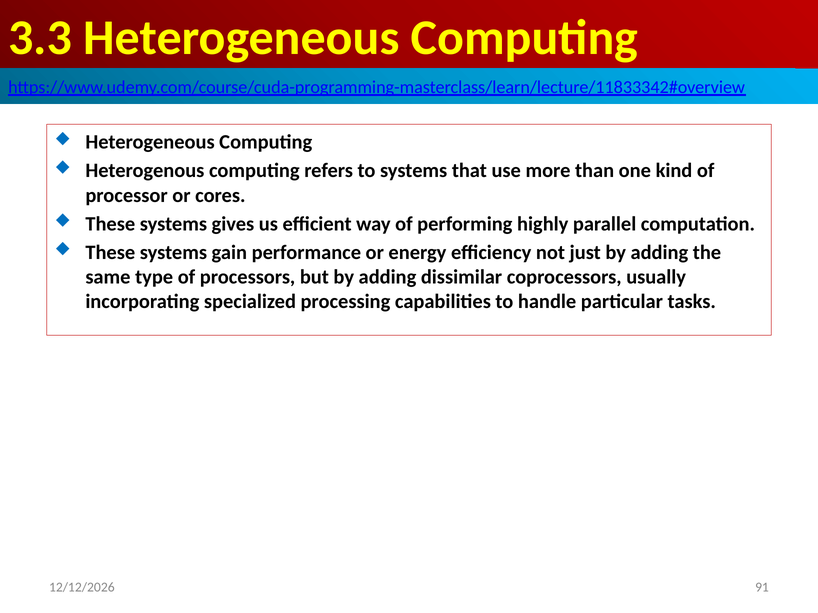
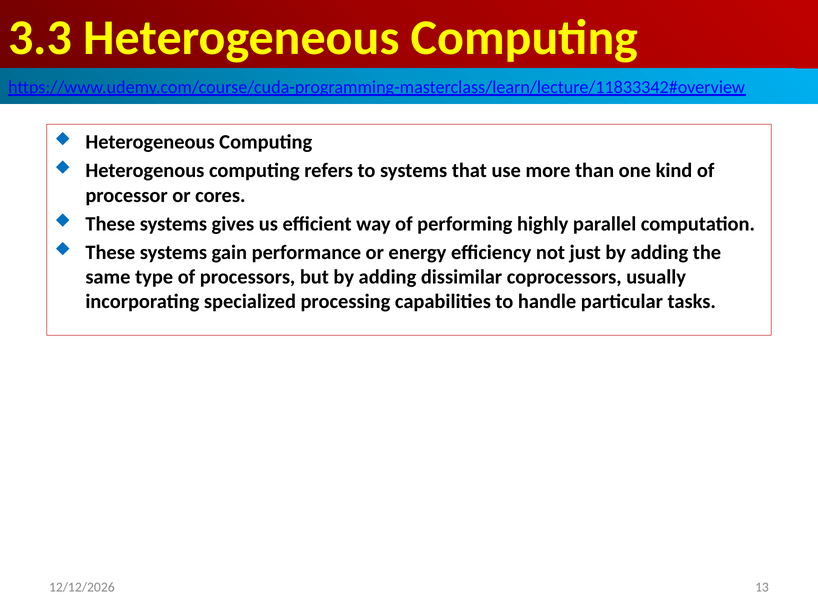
91: 91 -> 13 (762, 588)
